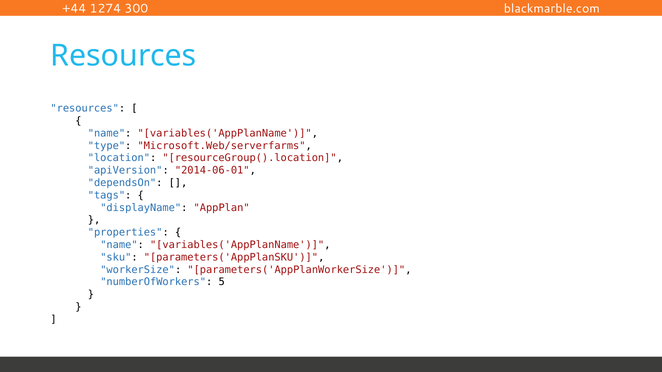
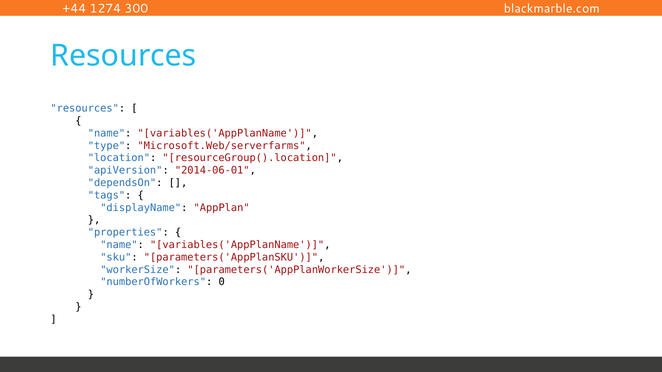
5: 5 -> 0 (222, 282)
